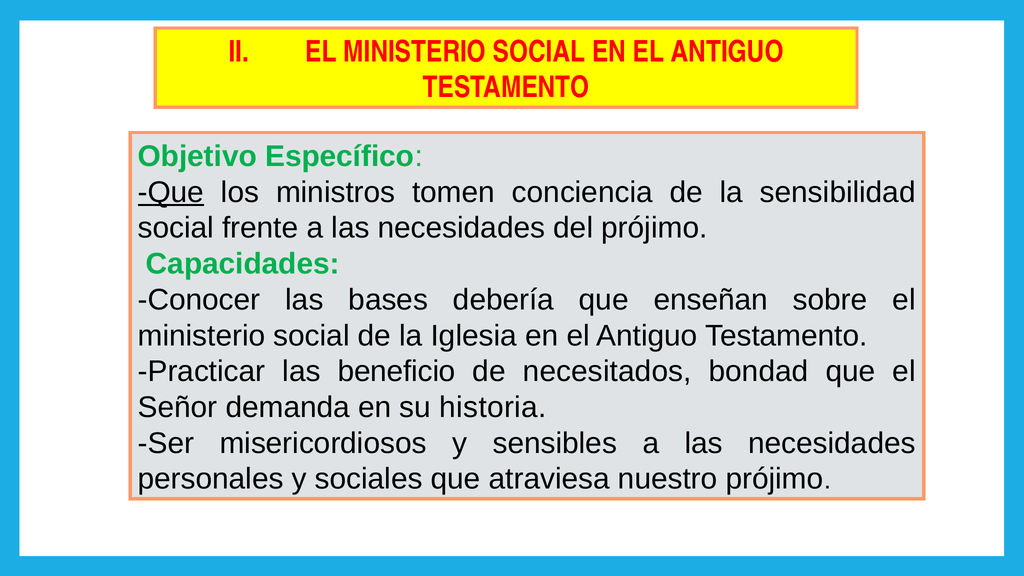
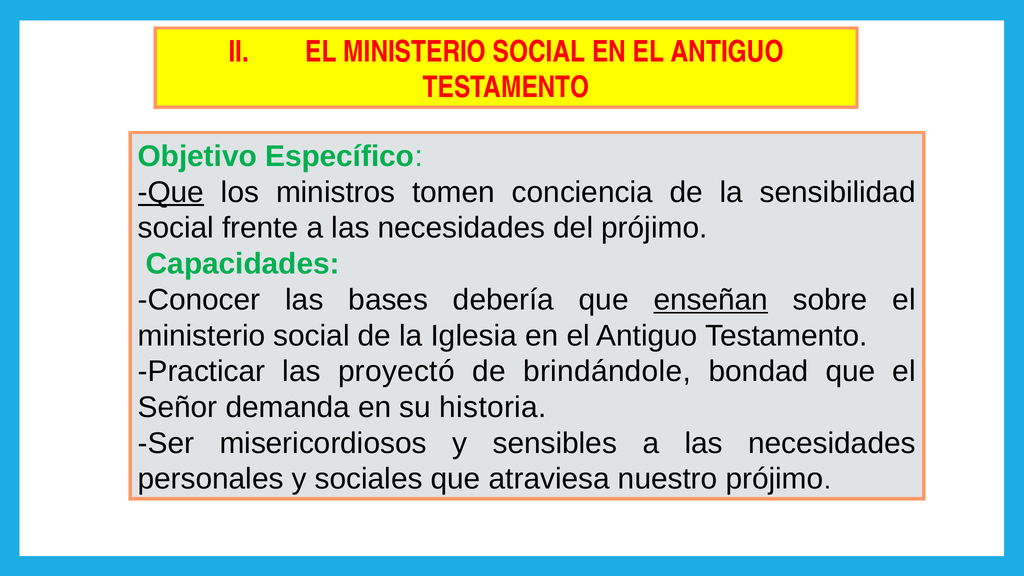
enseñan underline: none -> present (711, 300)
beneficio: beneficio -> proyectó (396, 372)
necesitados: necesitados -> brindándole (607, 372)
